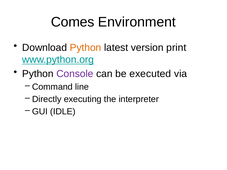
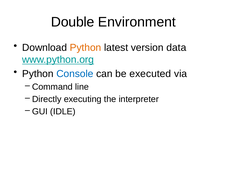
Comes: Comes -> Double (73, 22)
print: print -> data (176, 48)
Console colour: purple -> blue (75, 74)
